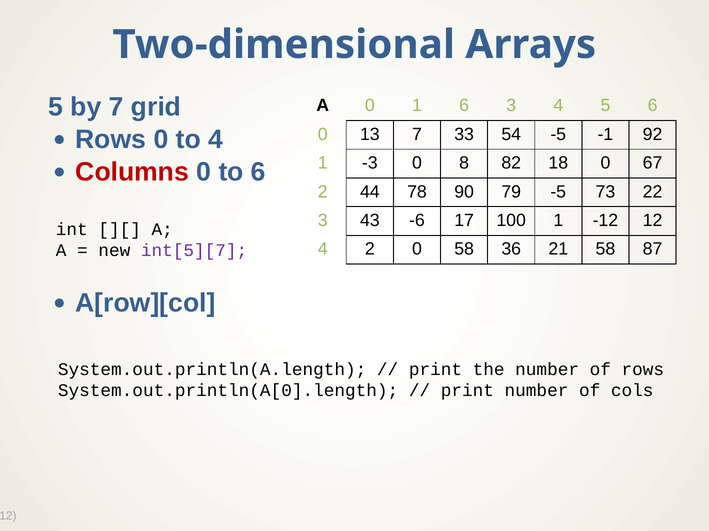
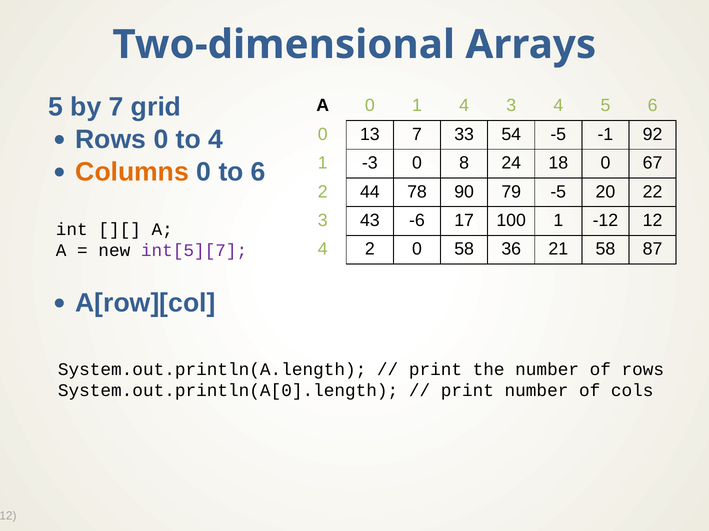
1 6: 6 -> 4 (464, 106)
82: 82 -> 24 (511, 163)
Columns colour: red -> orange (132, 172)
73: 73 -> 20 (605, 192)
